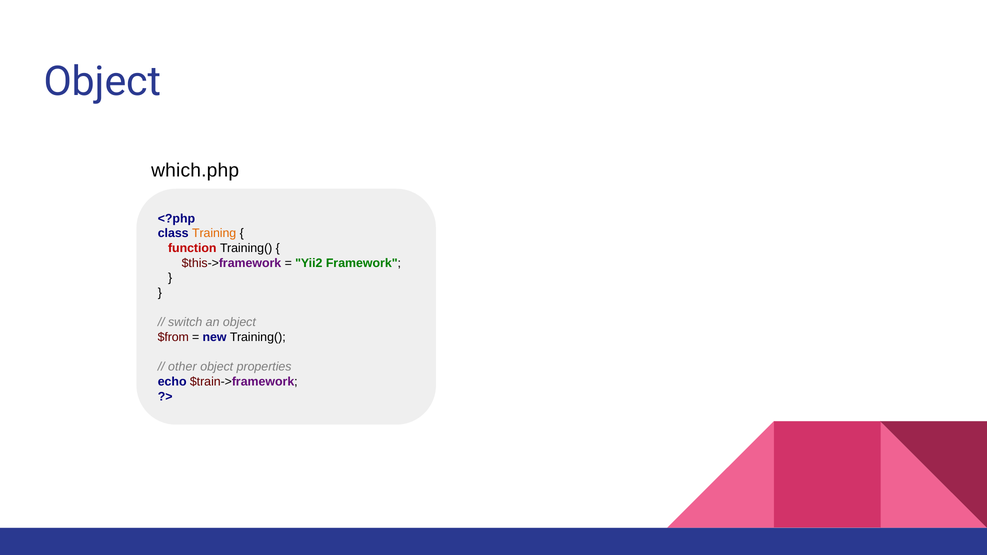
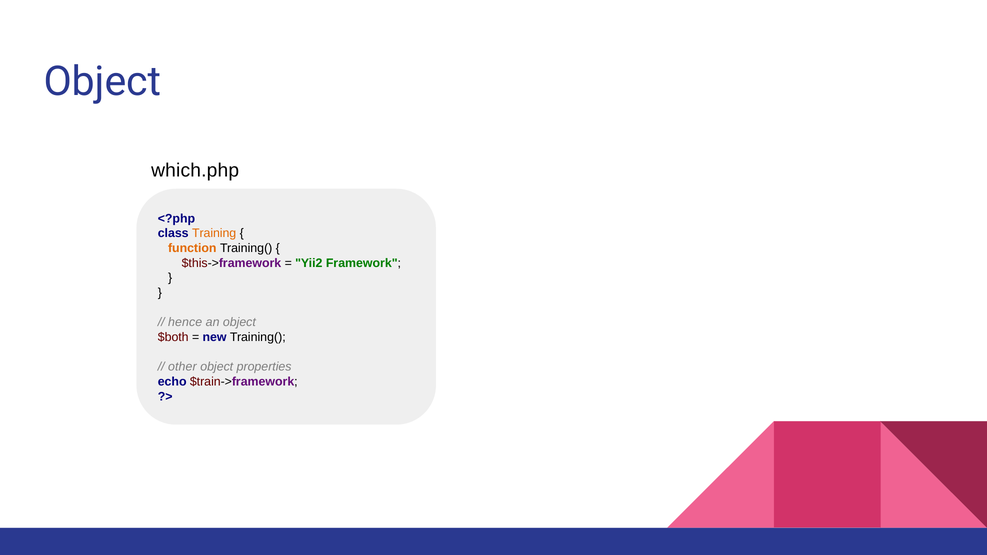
function colour: red -> orange (192, 248)
switch: switch -> hence (185, 322)
$from: $from -> $both (173, 337)
